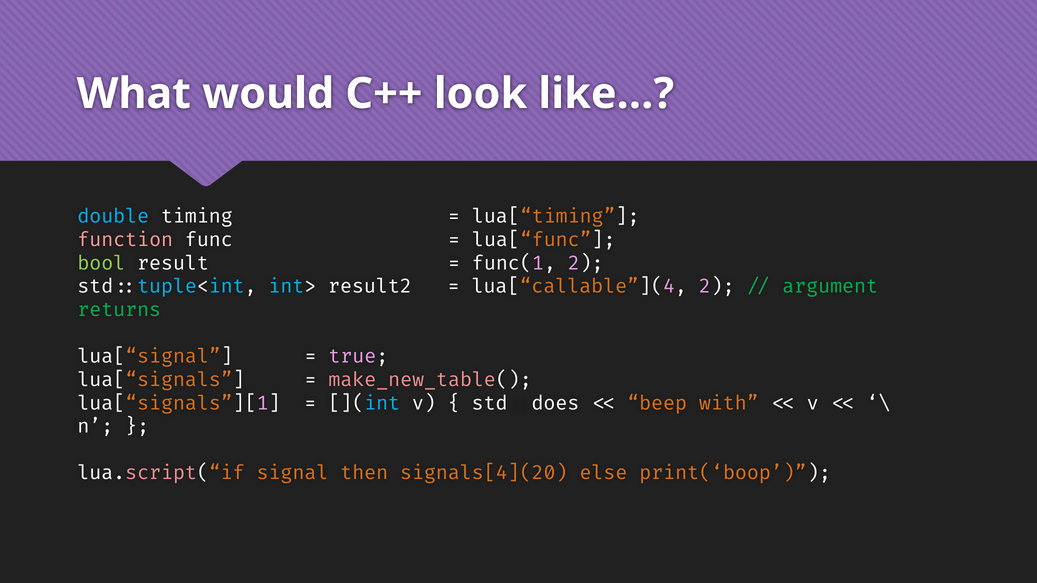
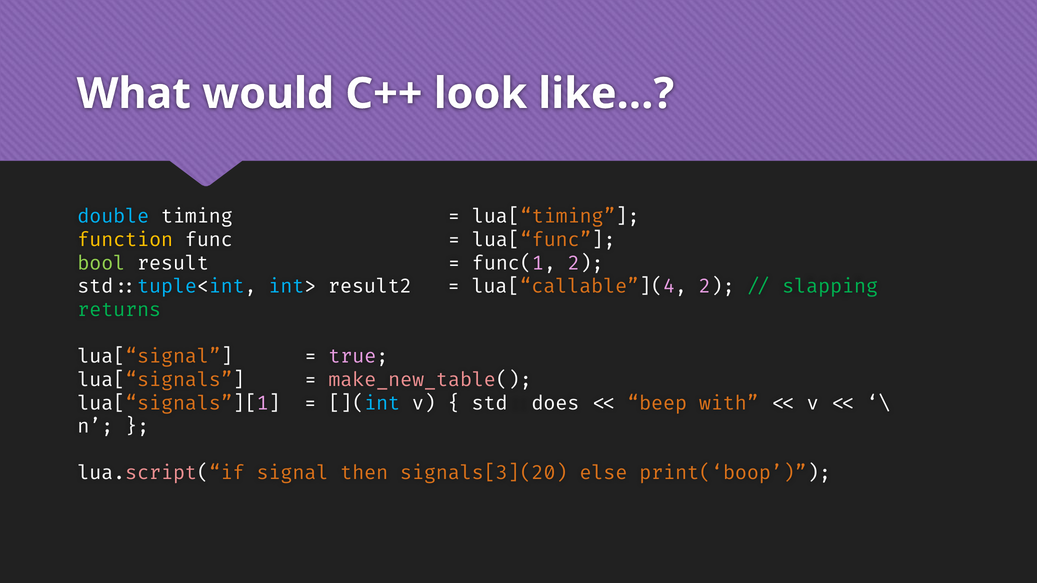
function colour: pink -> yellow (125, 240)
argument: argument -> slapping (830, 287)
signals[4](20: signals[4](20 -> signals[3](20 (484, 473)
